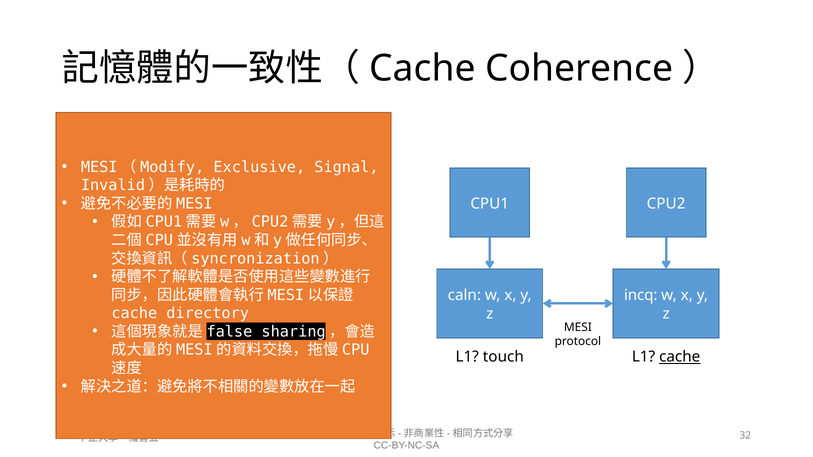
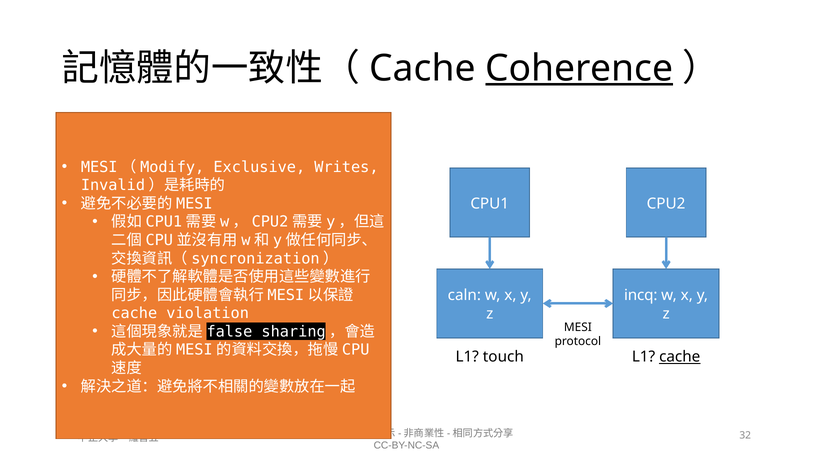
Coherence underline: none -> present (579, 68)
Signal: Signal -> Writes (346, 167)
directory: directory -> violation (208, 314)
